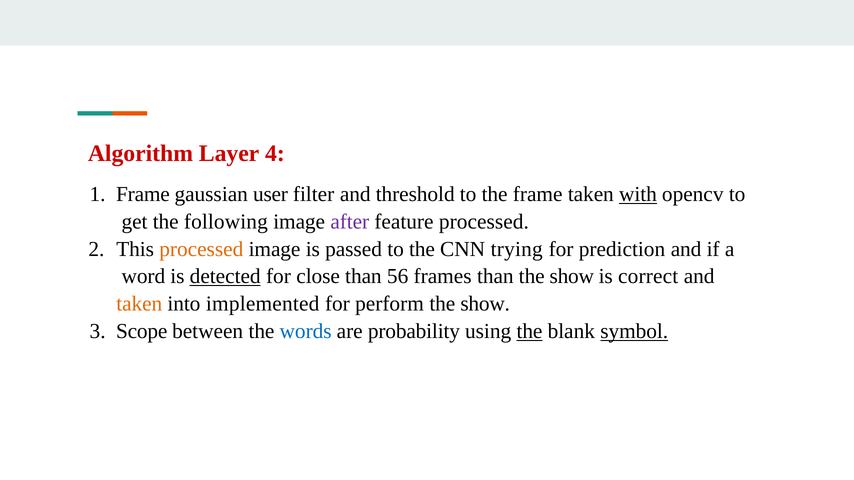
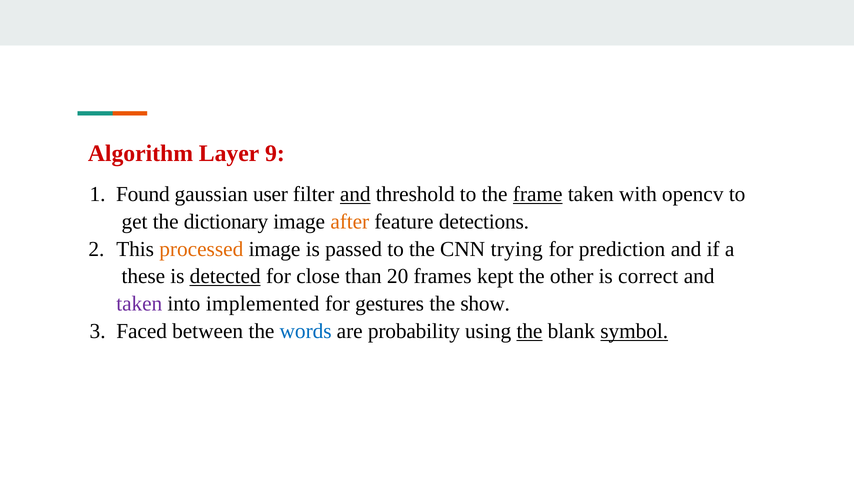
4: 4 -> 9 (275, 154)
1 Frame: Frame -> Found (143, 194)
and underline: none -> present (355, 194)
frame underline: none -> present (538, 194)
with underline: present -> none (638, 194)
following: following -> dictionary (226, 222)
after colour: purple -> orange (350, 222)
feature processed: processed -> detections (484, 222)
word: word -> these (143, 277)
56: 56 -> 20 (398, 277)
frames than: than -> kept (495, 277)
show: show -> other (572, 277)
taken colour: orange -> purple (139, 304)
perform: perform -> gestures (390, 304)
Scope: Scope -> Faced (142, 332)
